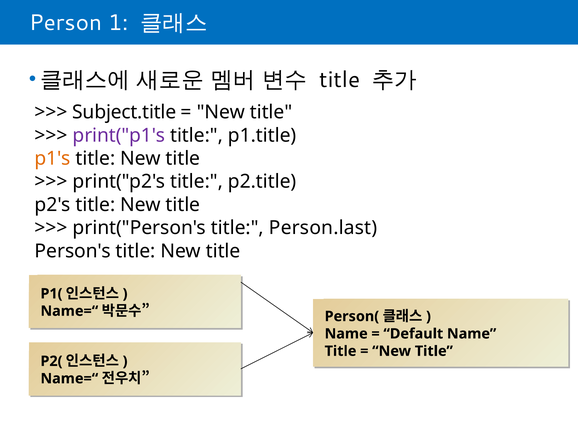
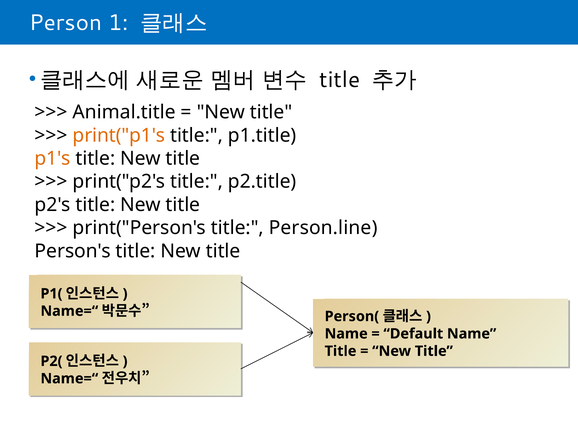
Subject.title: Subject.title -> Animal.title (124, 112)
print("p1's colour: purple -> orange (119, 135)
Person.last: Person.last -> Person.line (323, 228)
